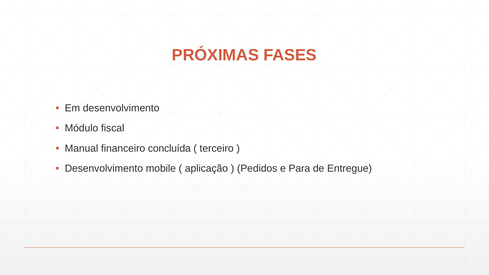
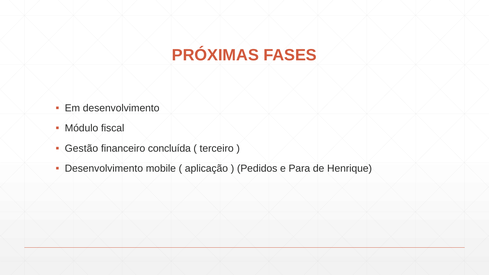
Manual: Manual -> Gestão (81, 148)
Entregue: Entregue -> Henrique (350, 169)
